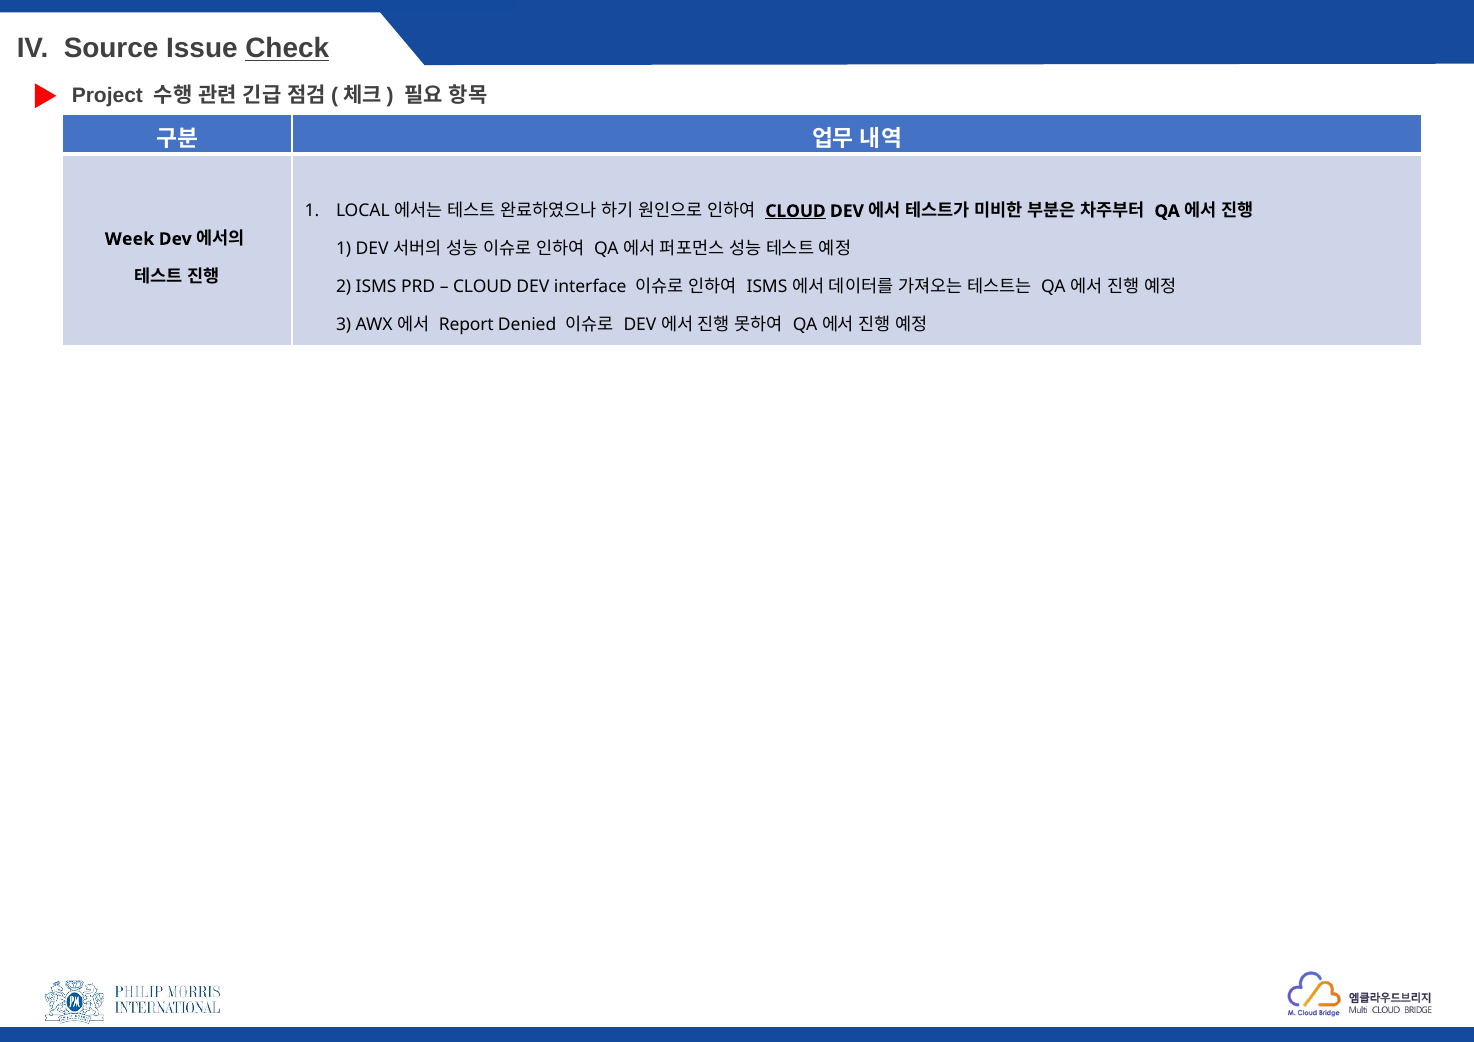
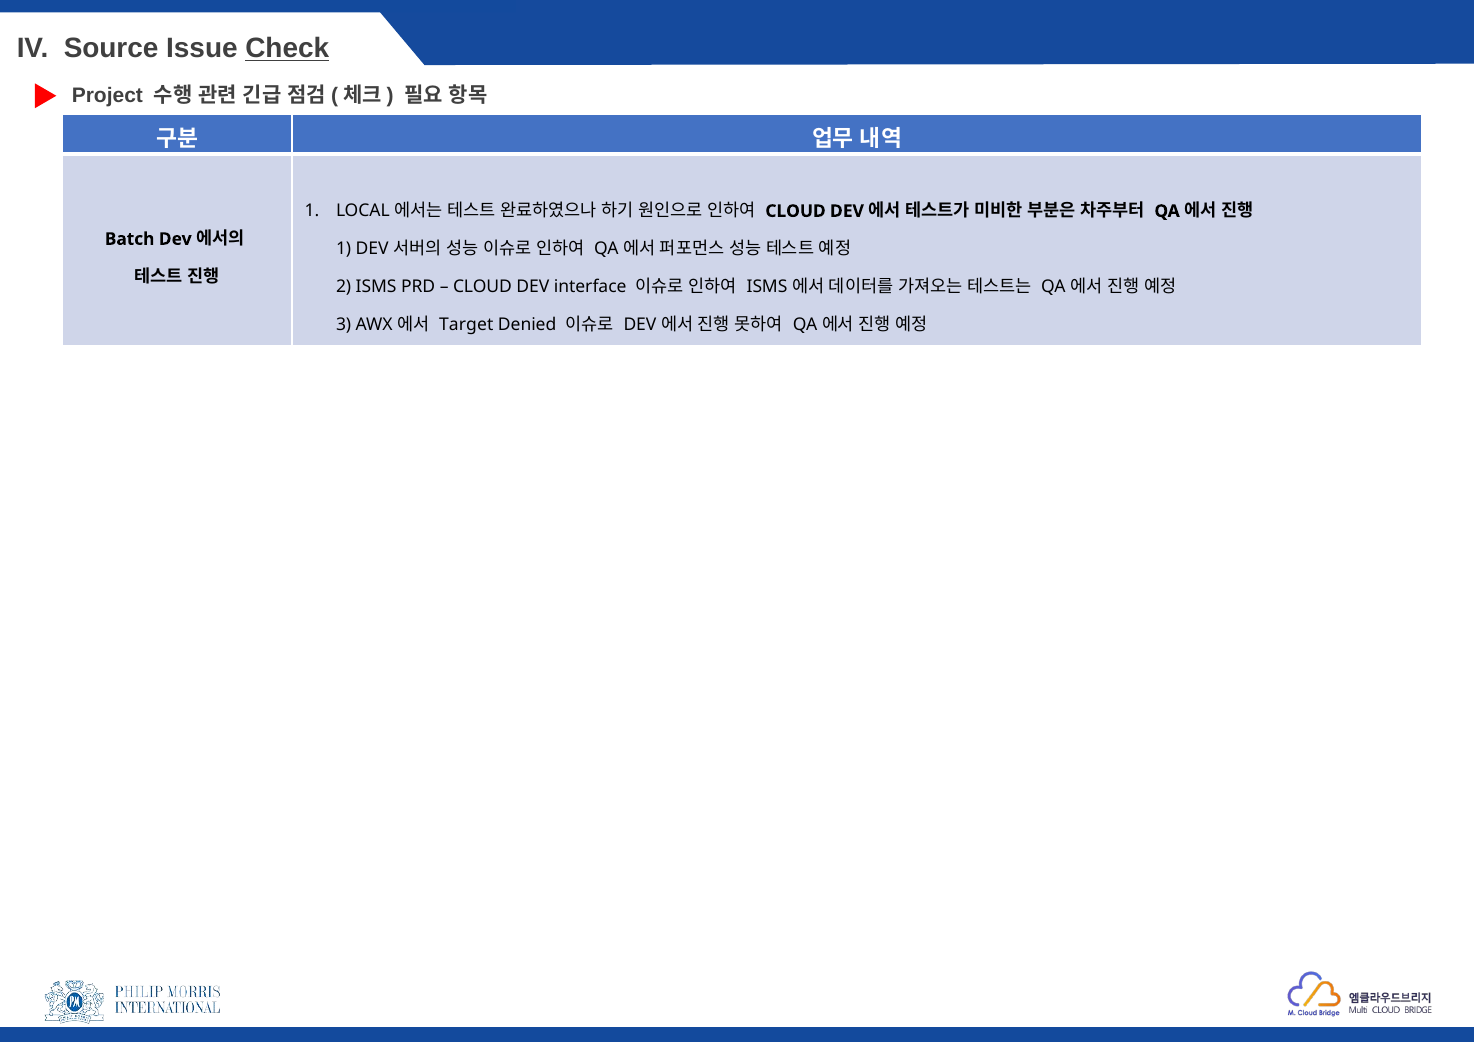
CLOUD underline: present -> none (796, 211)
Week: Week -> Batch (130, 239)
Report: Report -> Target (466, 325)
